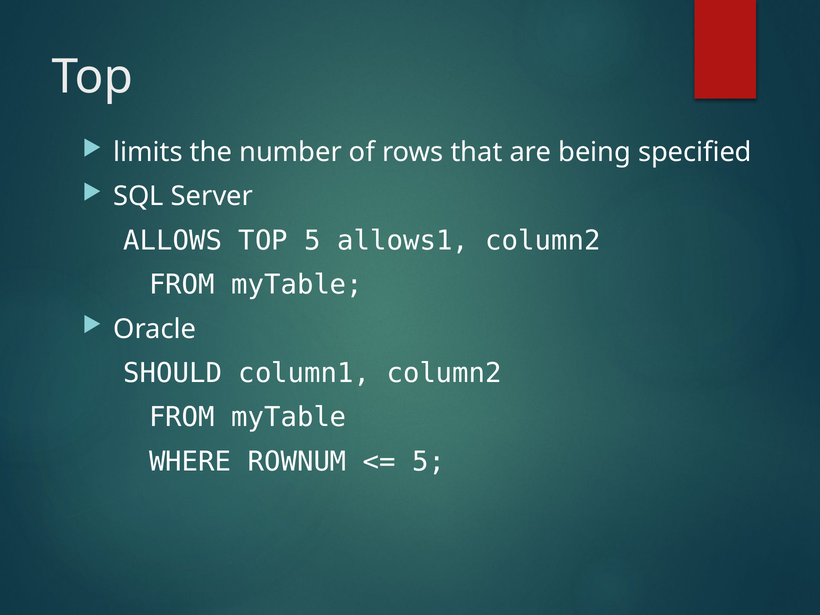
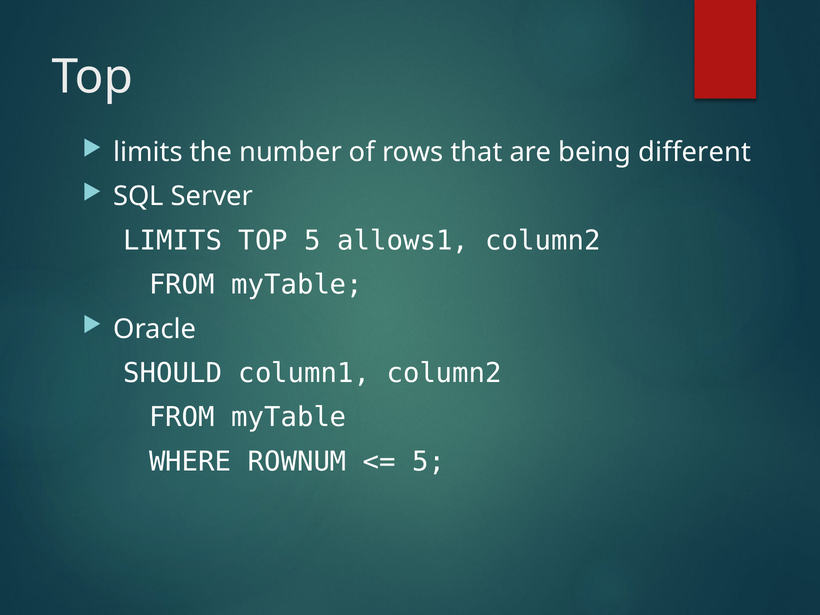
specified: specified -> different (695, 152)
ALLOWS: ALLOWS -> LIMITS (173, 241)
